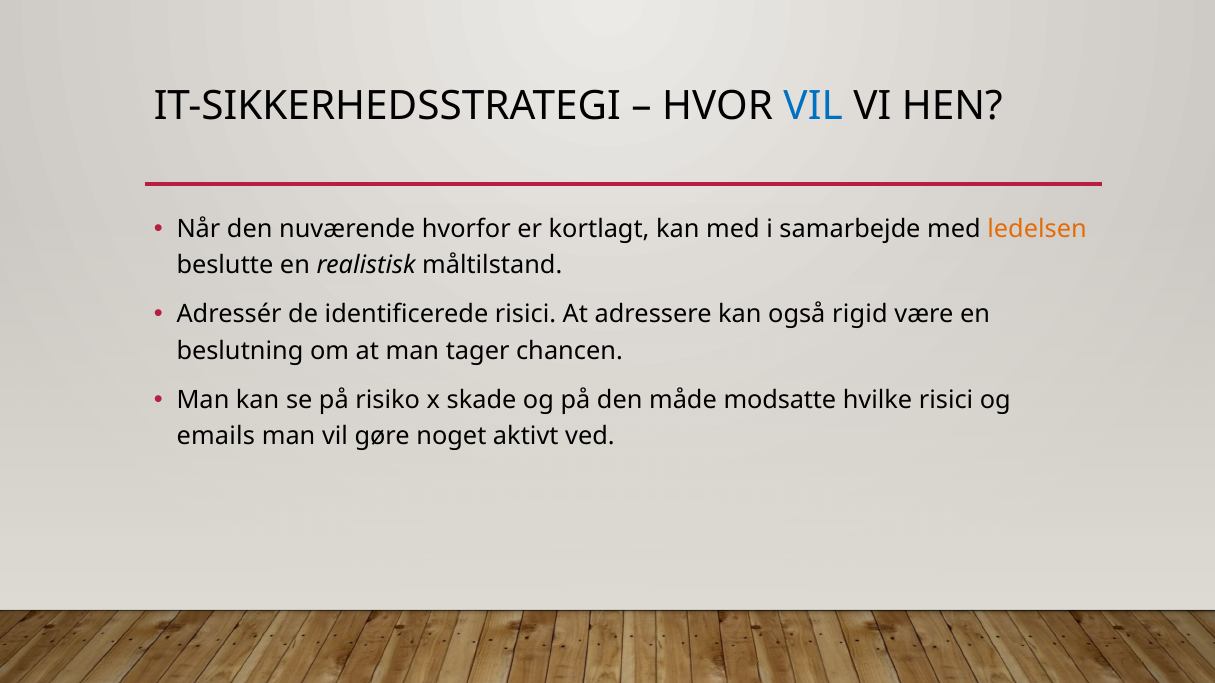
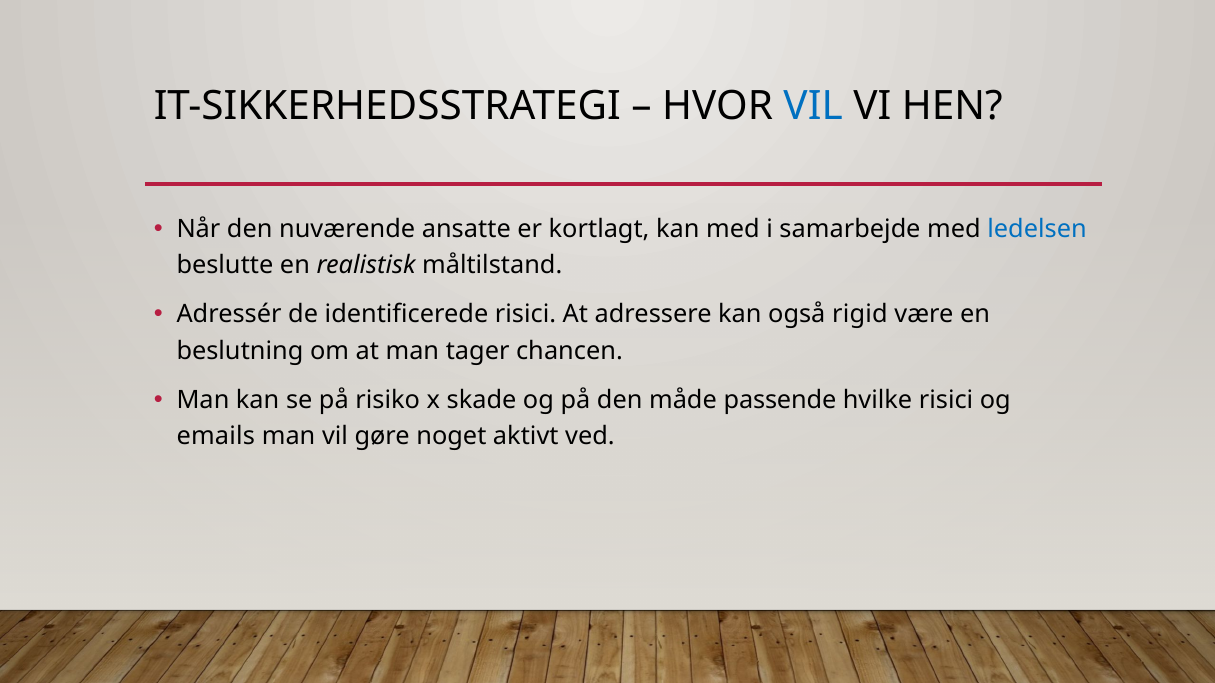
hvorfor: hvorfor -> ansatte (466, 229)
ledelsen colour: orange -> blue (1037, 229)
modsatte: modsatte -> passende (780, 400)
